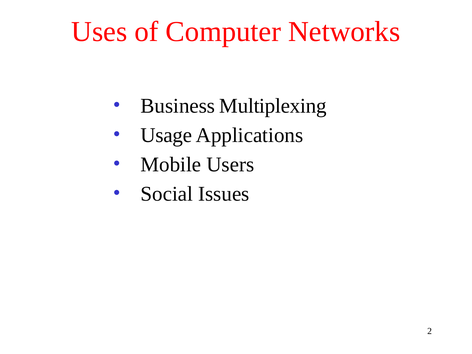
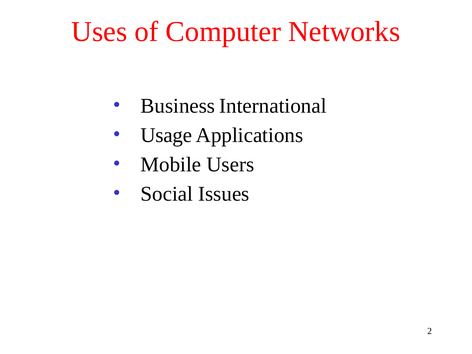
Multiplexing: Multiplexing -> International (273, 106)
